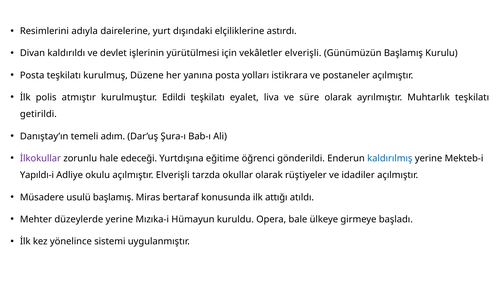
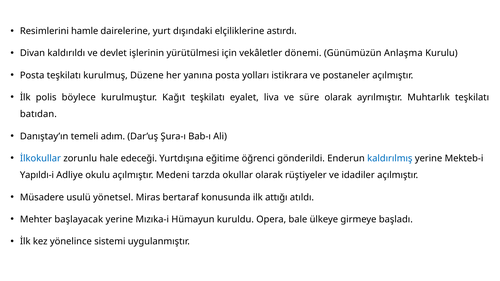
adıyla: adıyla -> hamle (85, 31)
vekâletler elverişli: elverişli -> dönemi (303, 53)
Günümüzün Başlamış: Başlamış -> Anlaşma (403, 53)
atmıştır: atmıştır -> böylece (79, 97)
Edildi: Edildi -> Kağıt (174, 97)
getirildi: getirildi -> batıdan (38, 114)
İlkokullar colour: purple -> blue (40, 159)
açılmıştır Elverişli: Elverişli -> Medeni (173, 175)
usulü başlamış: başlamış -> yönetsel (113, 197)
düzeylerde: düzeylerde -> başlayacak (79, 220)
